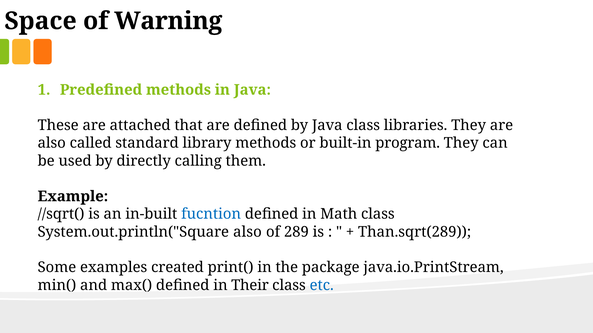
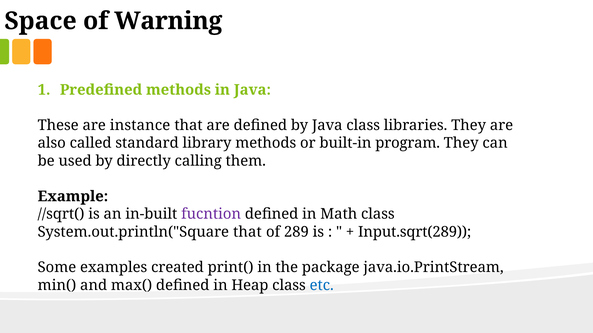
attached: attached -> instance (140, 126)
fucntion colour: blue -> purple (211, 215)
System.out.println("Square also: also -> that (247, 232)
Than.sqrt(289: Than.sqrt(289 -> Input.sqrt(289 (415, 232)
Their: Their -> Heap (250, 286)
